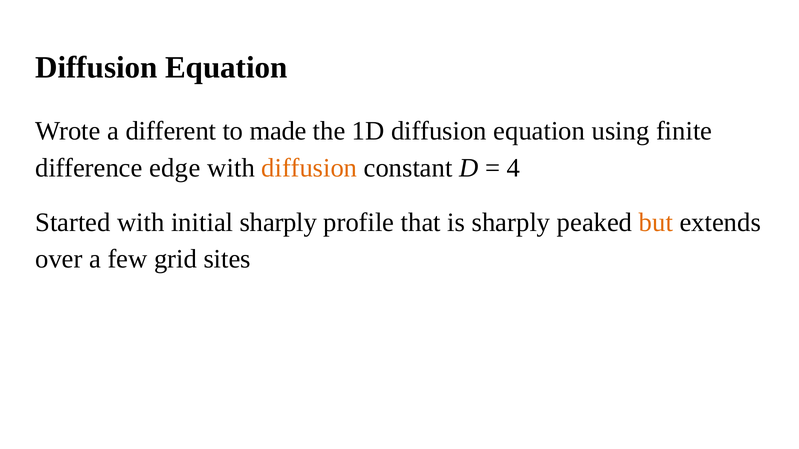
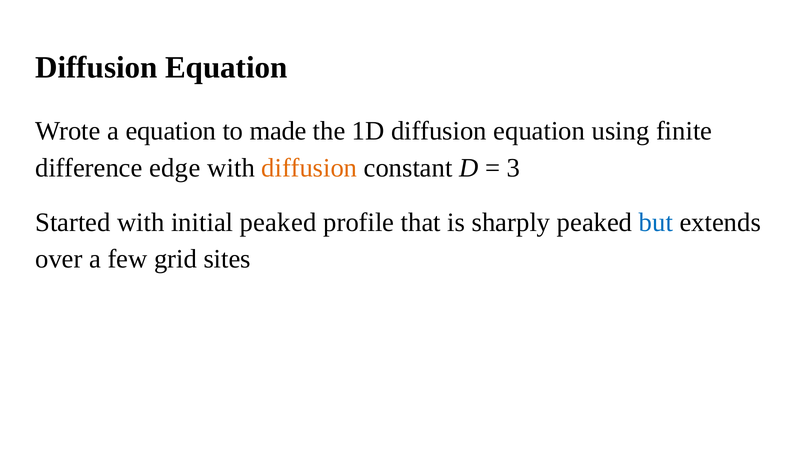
a different: different -> equation (171, 131)
4: 4 -> 3 (514, 168)
initial sharply: sharply -> peaked (278, 223)
but colour: orange -> blue (656, 223)
